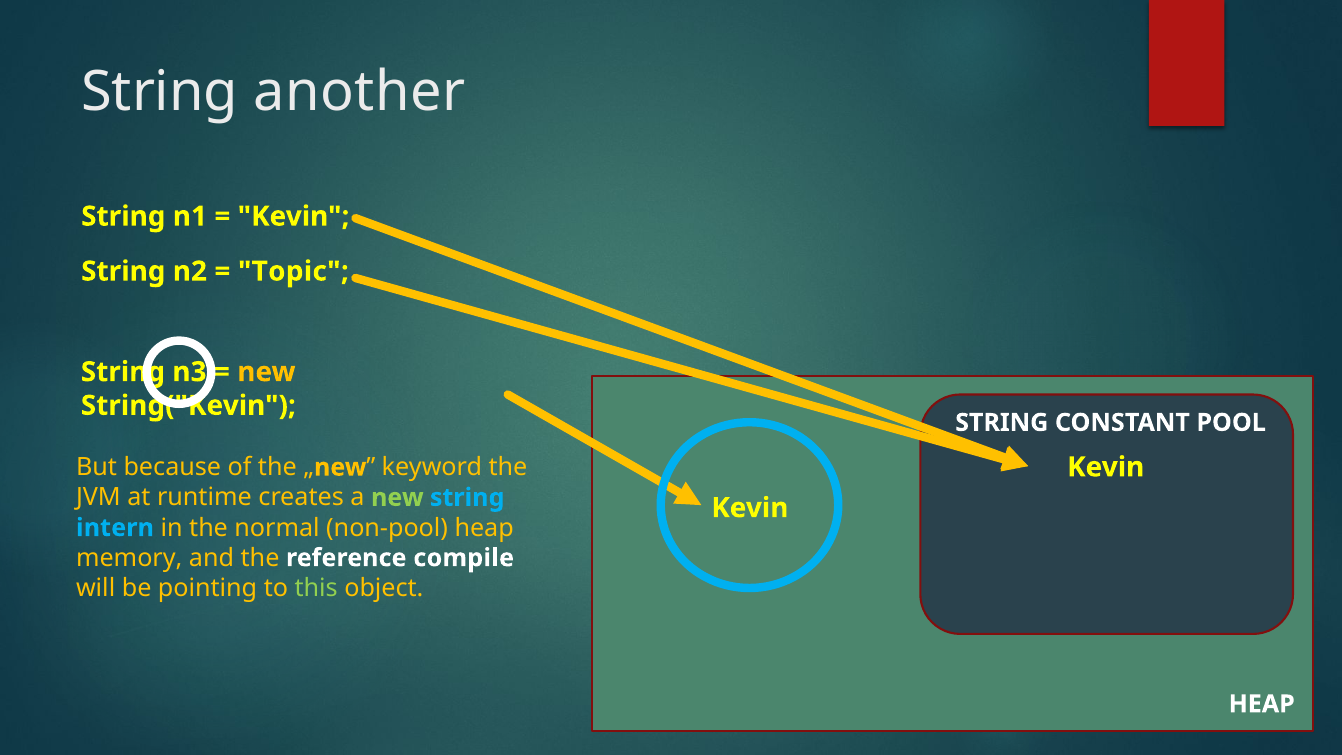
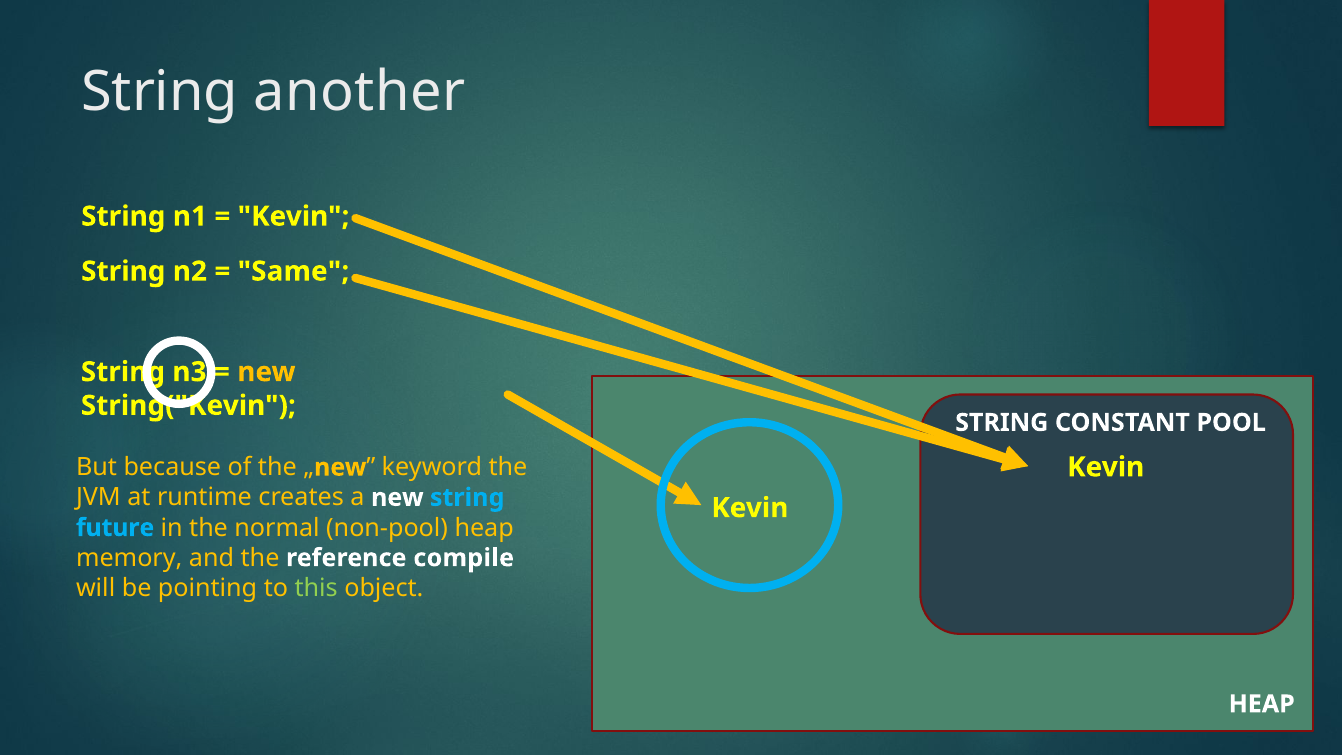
Topic: Topic -> Same (293, 271)
new colour: light green -> white (397, 497)
intern: intern -> future (115, 528)
